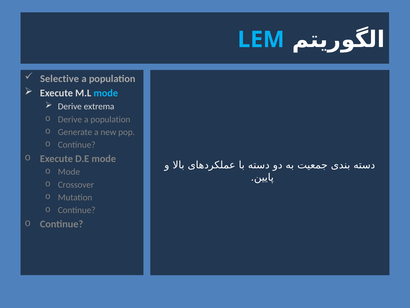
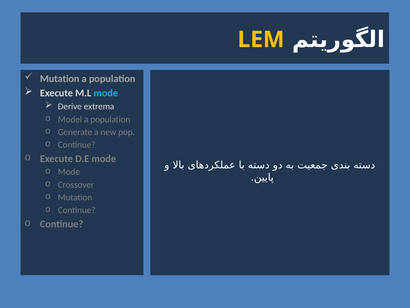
LEM colour: light blue -> yellow (261, 40)
Selective: Selective -> Mutation (60, 79)
Derive: Derive -> Model (70, 119)
